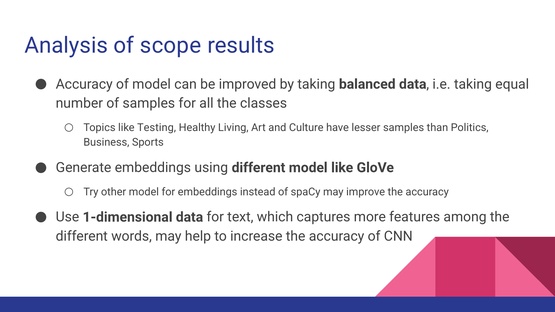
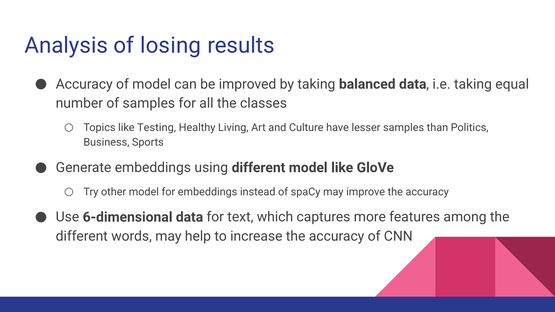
scope: scope -> losing (171, 45)
1-dimensional: 1-dimensional -> 6-dimensional (128, 217)
